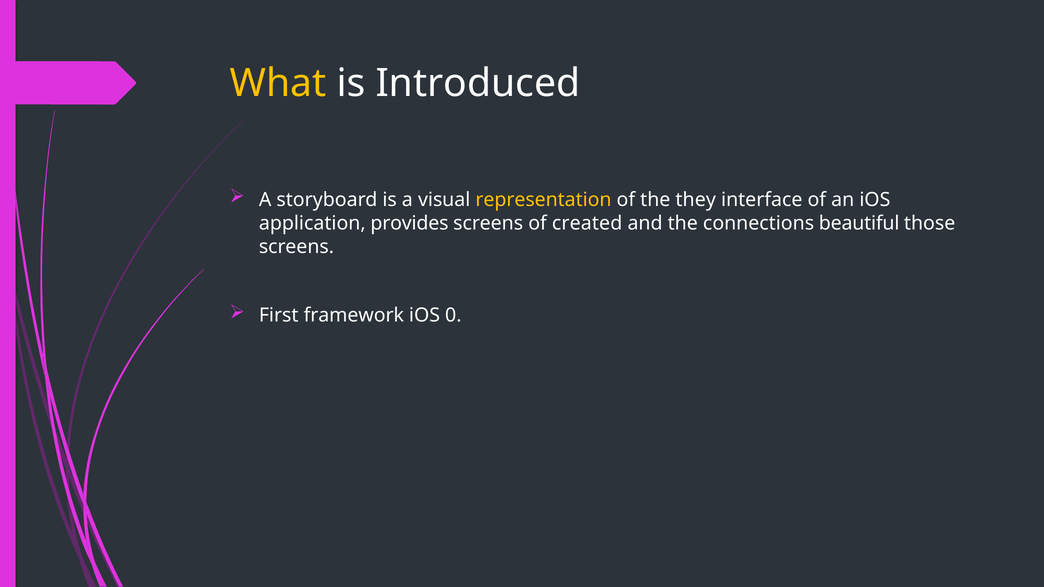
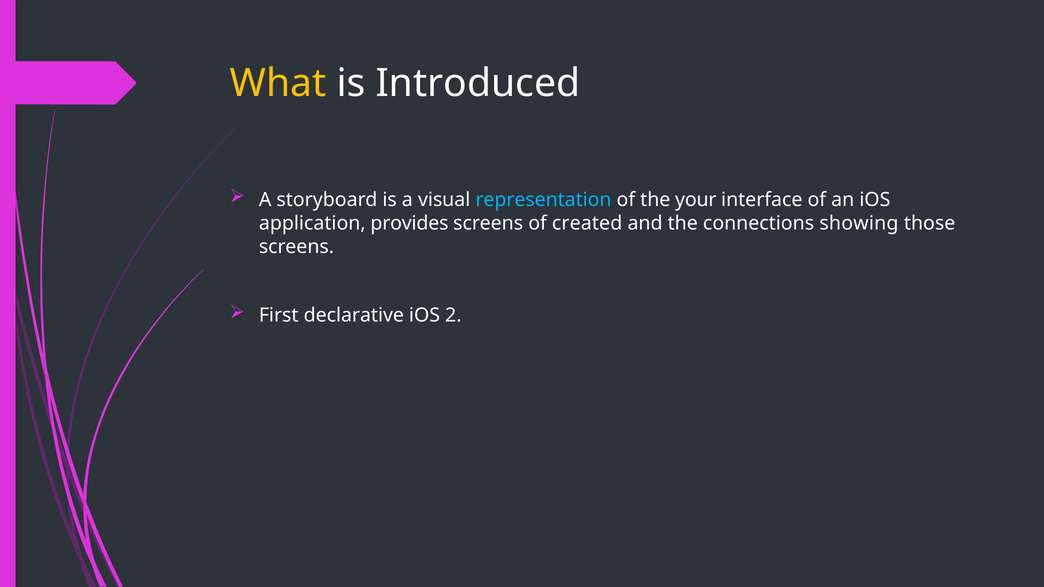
representation colour: yellow -> light blue (543, 200)
they: they -> your (696, 200)
beautiful: beautiful -> showing (859, 223)
framework: framework -> declarative (354, 315)
0: 0 -> 2 (453, 315)
